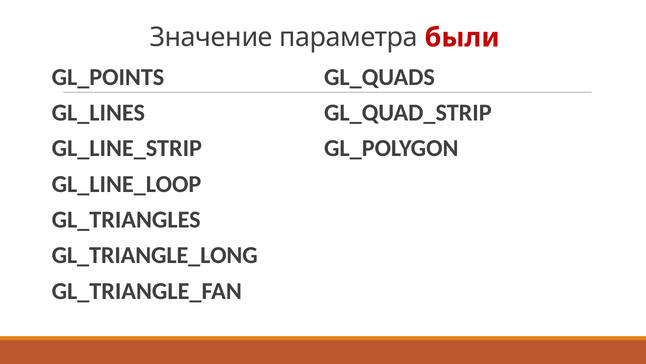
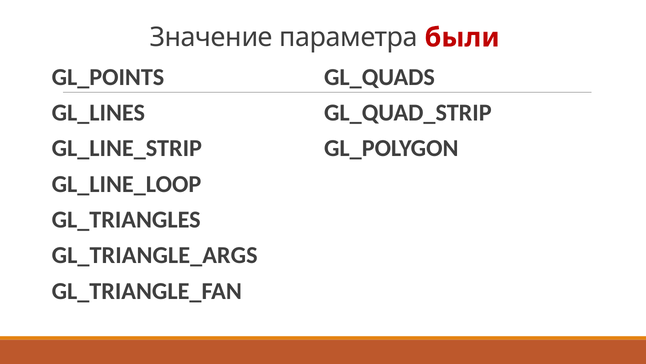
GL_TRIANGLE_LONG: GL_TRIANGLE_LONG -> GL_TRIANGLE_ARGS (155, 255)
